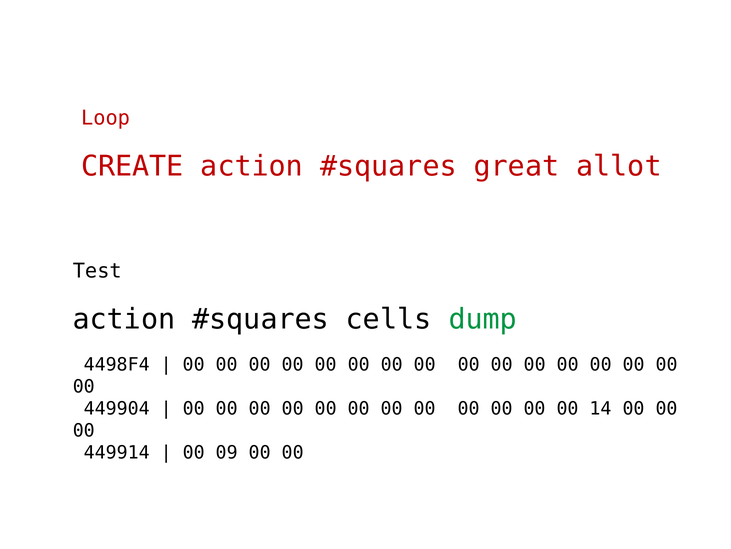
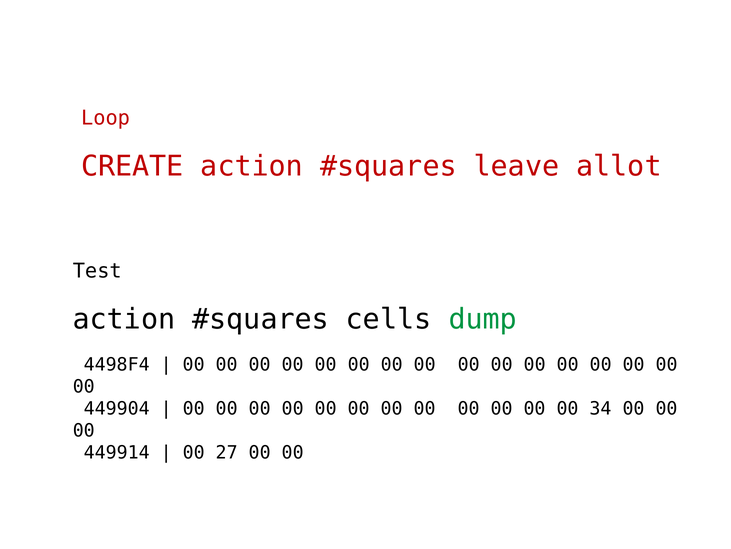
great: great -> leave (516, 166)
14: 14 -> 34 (600, 408)
09: 09 -> 27 (227, 452)
